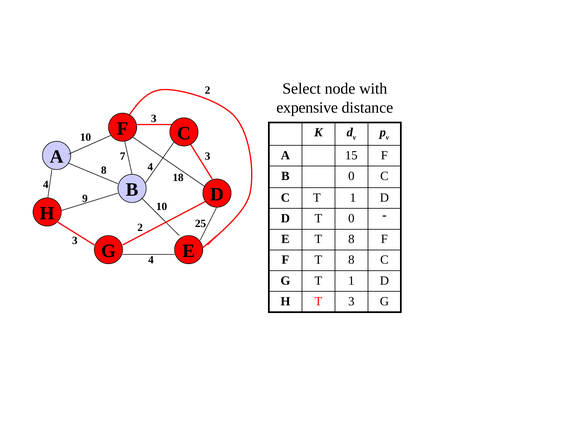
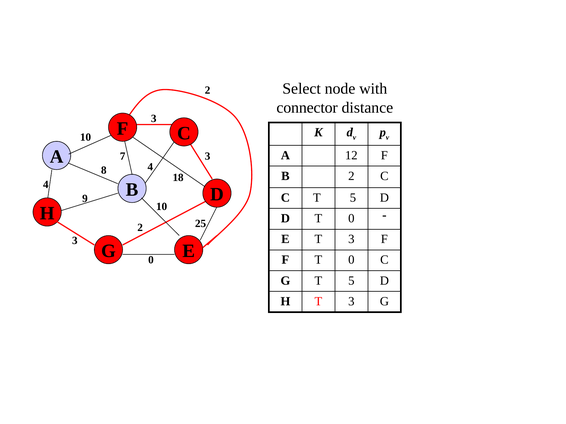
expensive: expensive -> connector (307, 108)
15: 15 -> 12 (351, 155)
B 0: 0 -> 2 (351, 176)
C T 1: 1 -> 5 (353, 198)
E T 8: 8 -> 3 (351, 239)
G 4: 4 -> 0 (151, 260)
F T 8: 8 -> 0 (351, 260)
G T 1: 1 -> 5 (351, 281)
